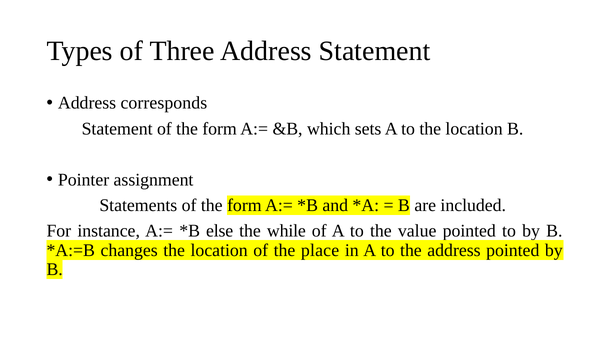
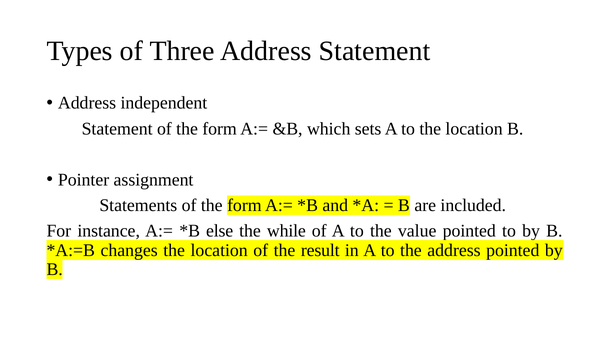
corresponds: corresponds -> independent (164, 103)
place: place -> result (320, 250)
